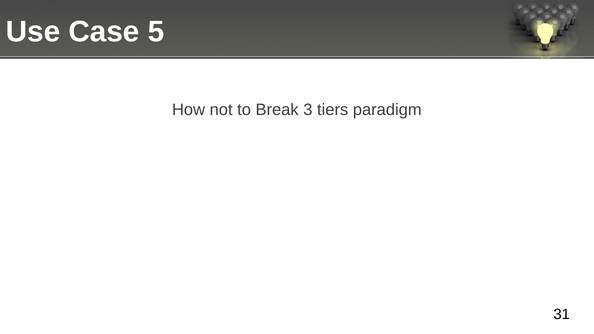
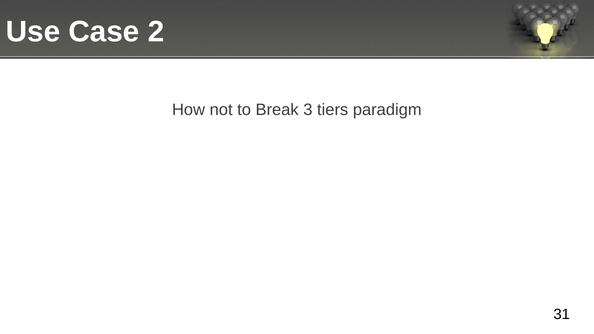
5: 5 -> 2 (156, 32)
